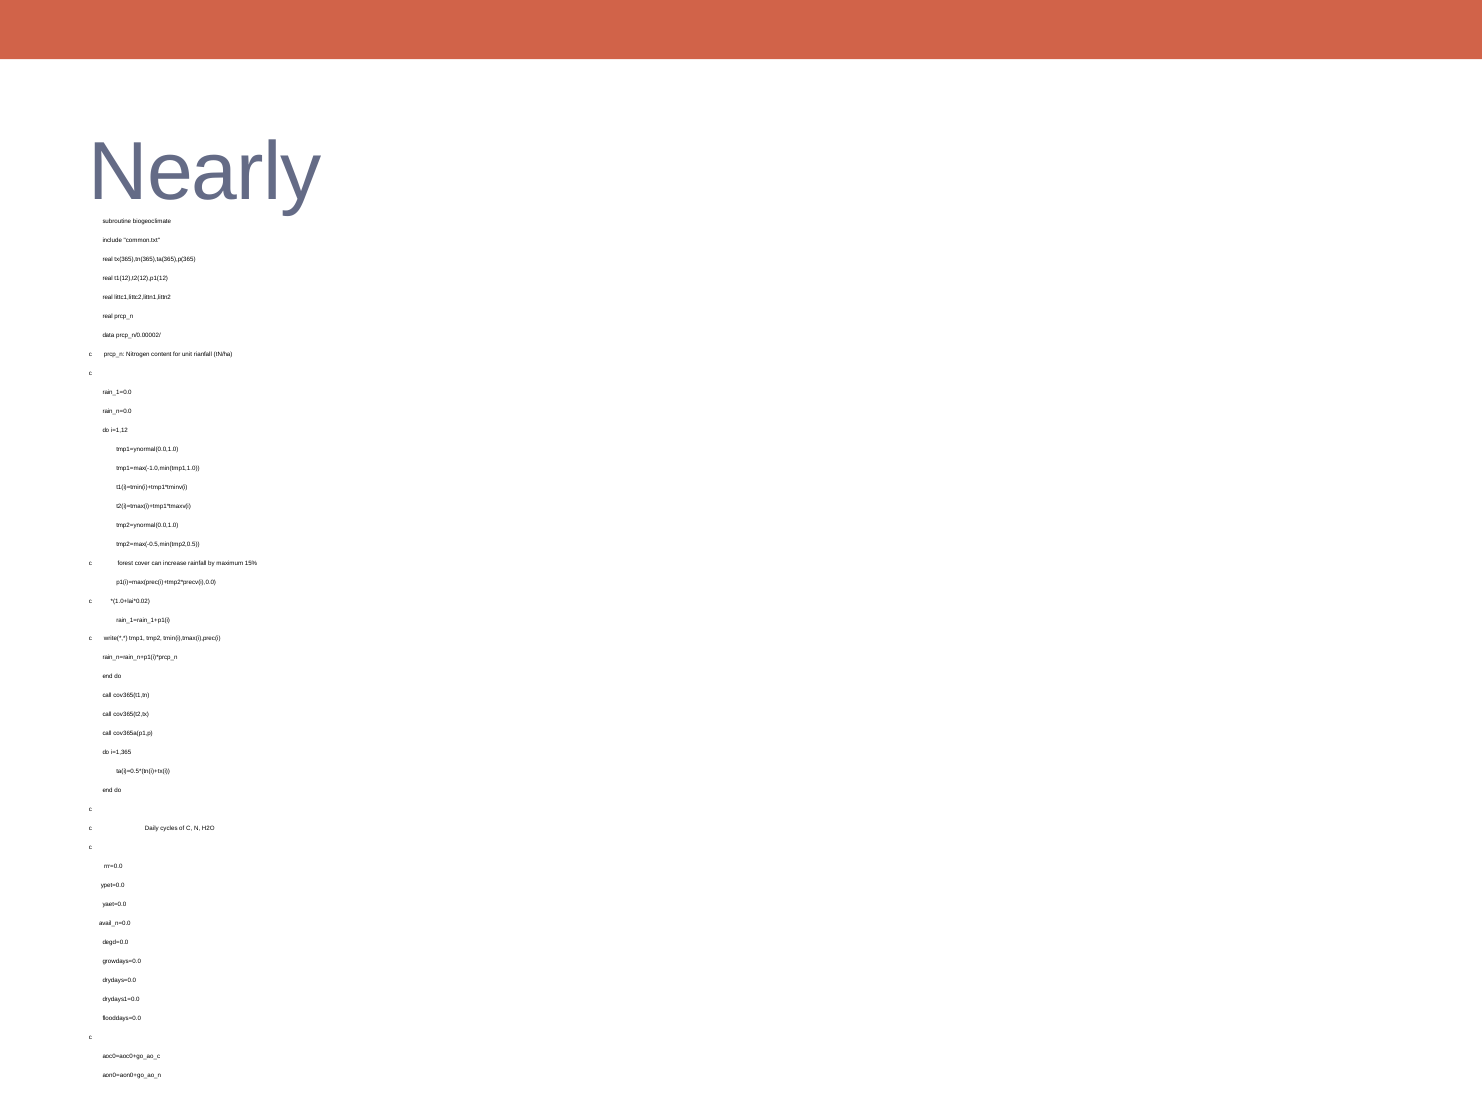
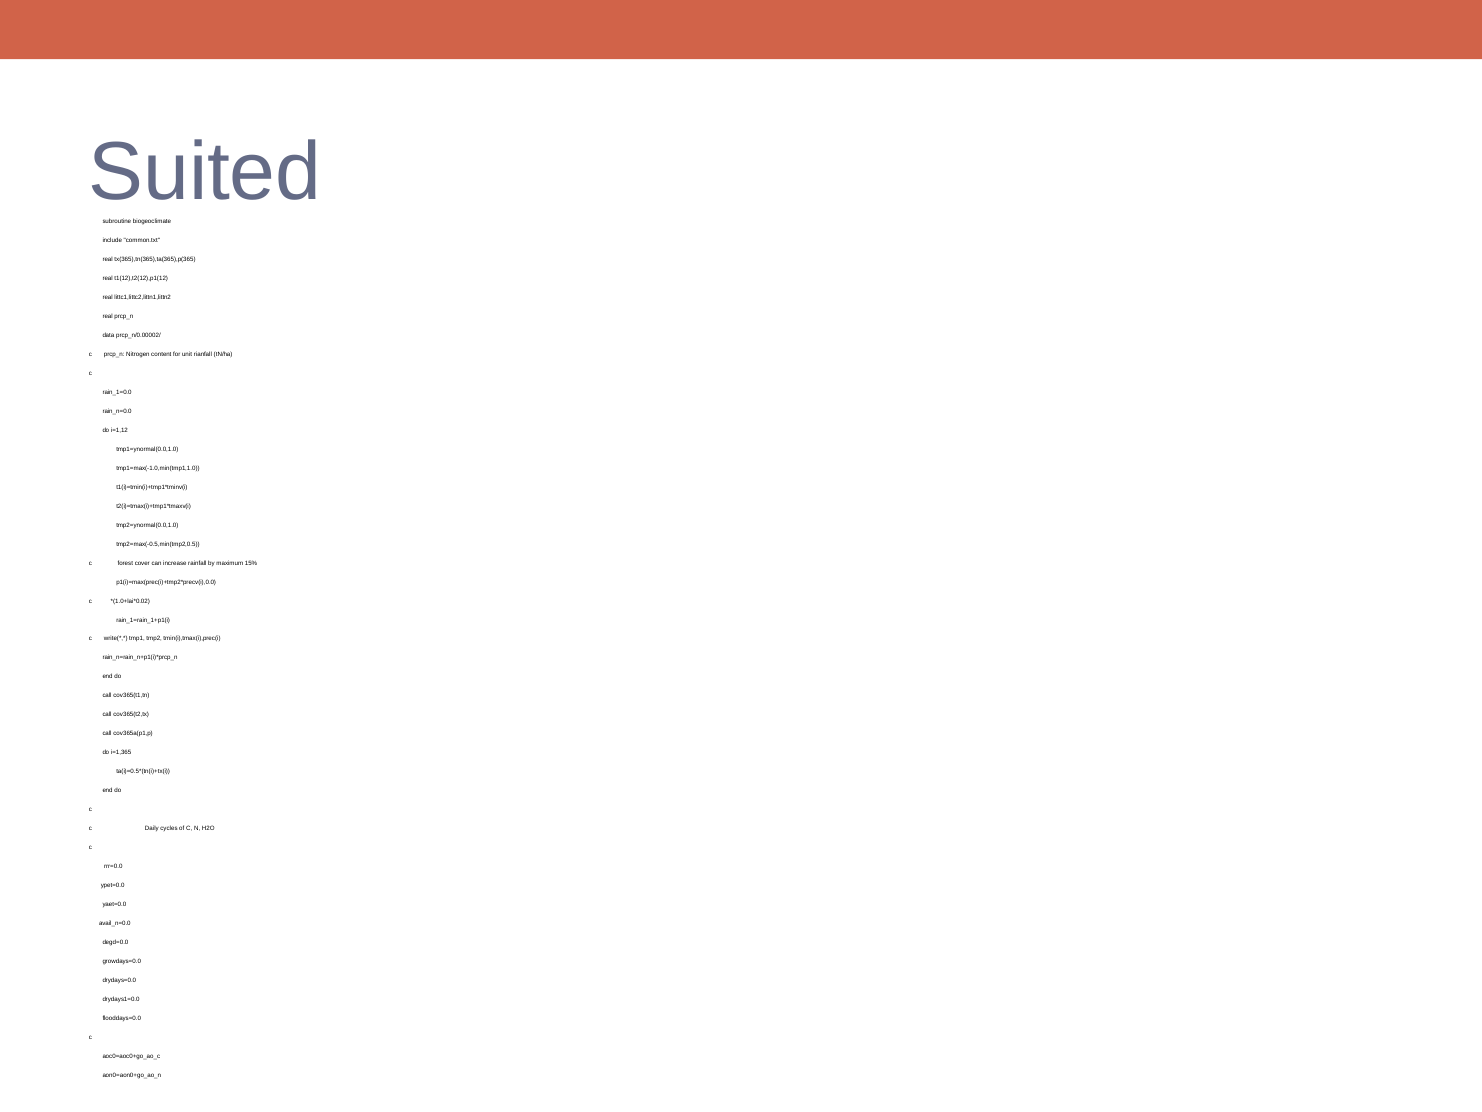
Nearly: Nearly -> Suited (205, 172)
